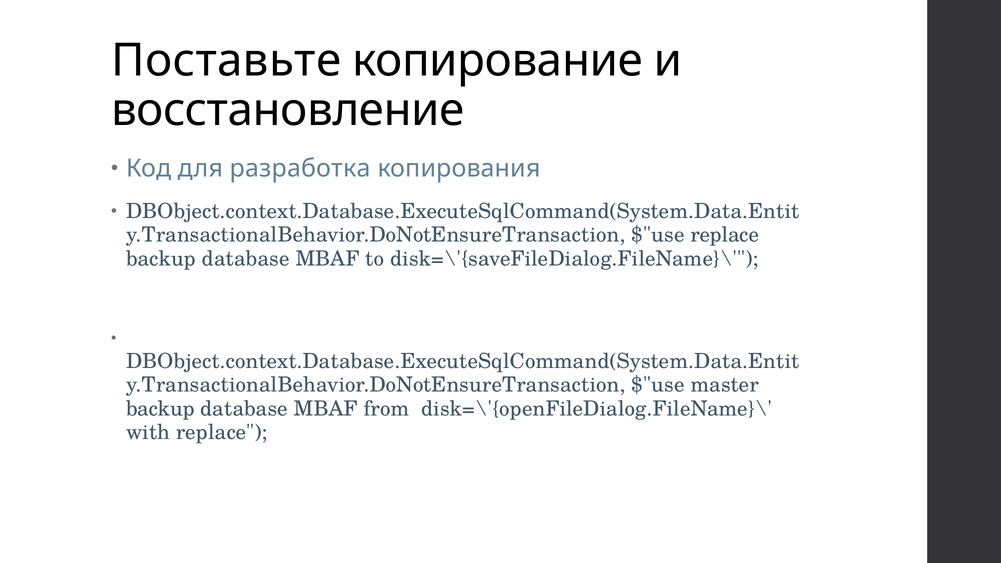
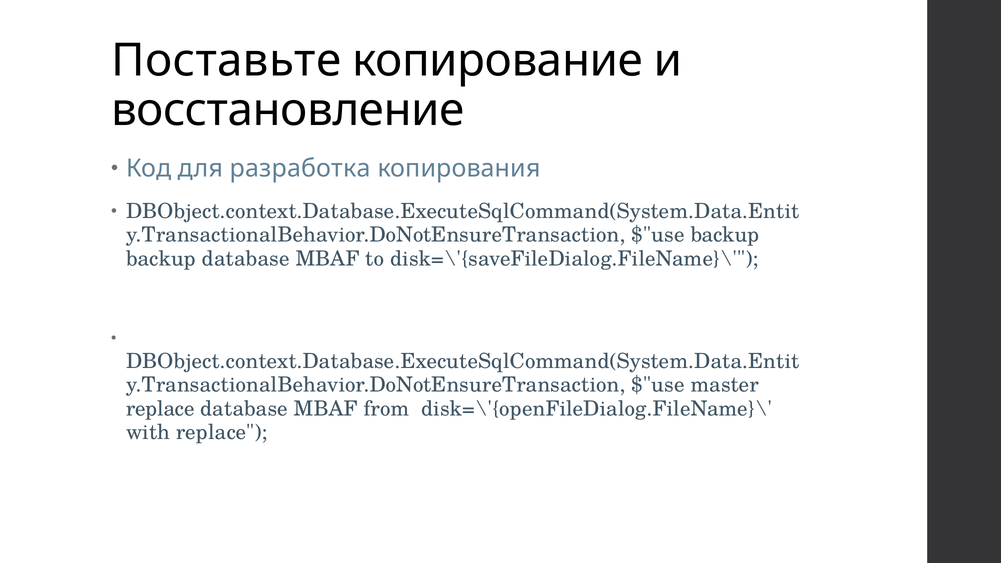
$"use replace: replace -> backup (725, 235)
backup: backup -> replace (160, 409)
